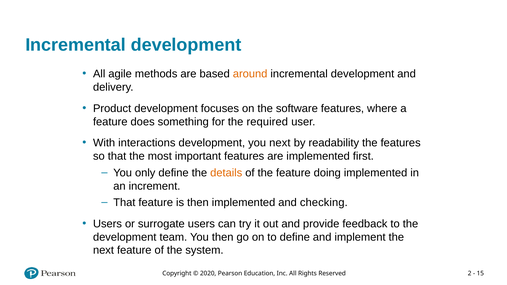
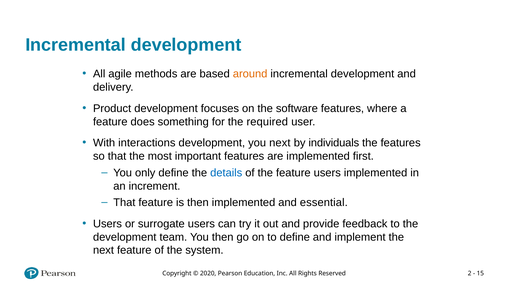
readability: readability -> individuals (334, 143)
details colour: orange -> blue (226, 173)
feature doing: doing -> users (327, 173)
checking: checking -> essential (324, 203)
